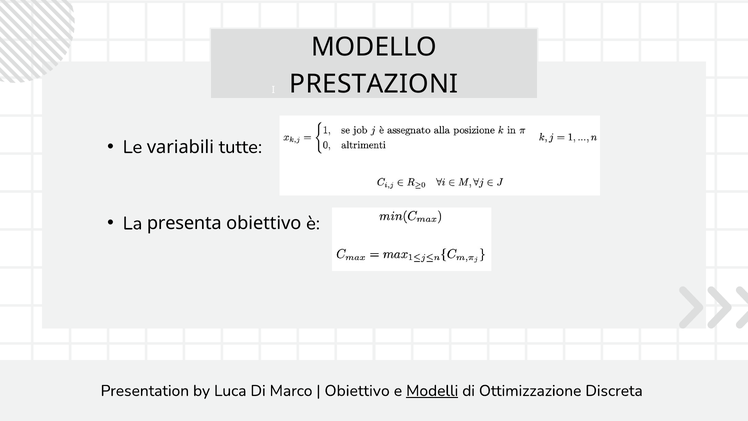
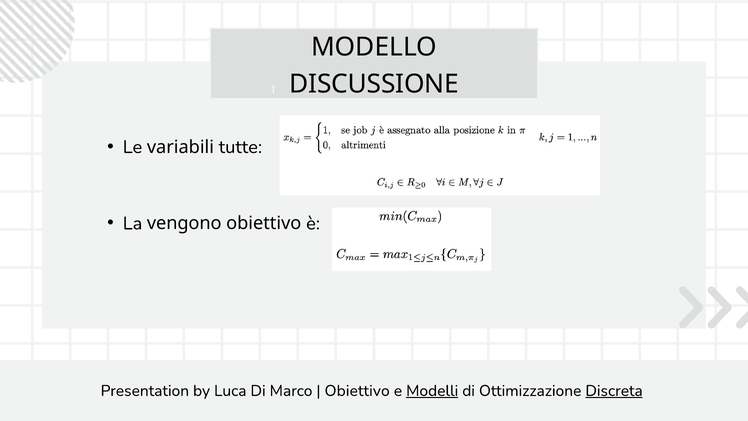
PRESTAZIONI: PRESTAZIONI -> DISCUSSIONE (374, 84)
presenta: presenta -> vengono (184, 223)
Discreta underline: none -> present (614, 391)
